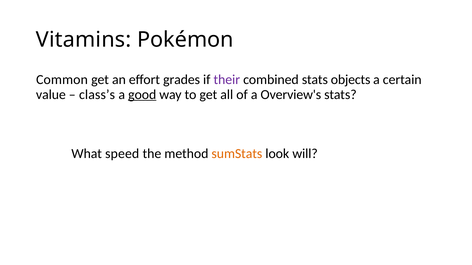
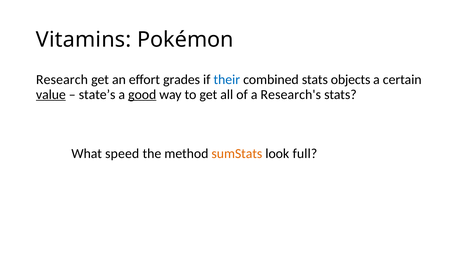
Common: Common -> Research (62, 80)
their colour: purple -> blue (227, 80)
value underline: none -> present (51, 95)
class’s: class’s -> state’s (97, 95)
Overview's: Overview's -> Research's (291, 95)
will: will -> full (305, 154)
